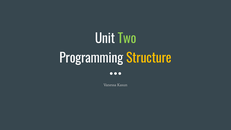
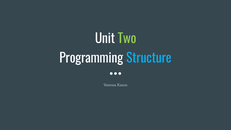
Structure colour: yellow -> light blue (149, 58)
